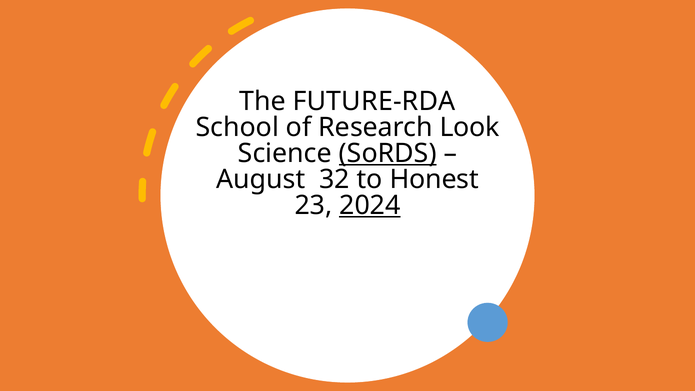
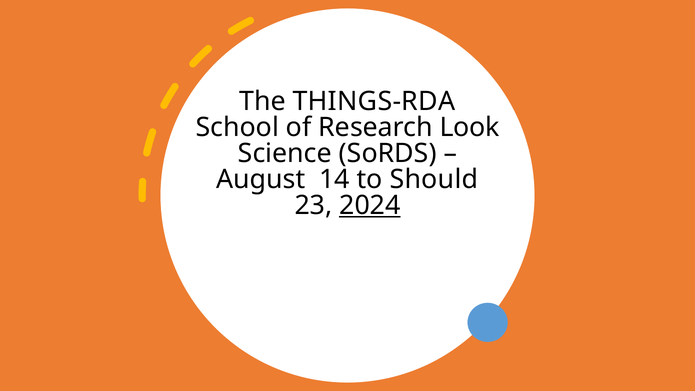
FUTURE-RDA: FUTURE-RDA -> THINGS-RDA (374, 101)
SoRDS underline: present -> none (388, 153)
32: 32 -> 14 (334, 179)
Honest: Honest -> Should (434, 179)
